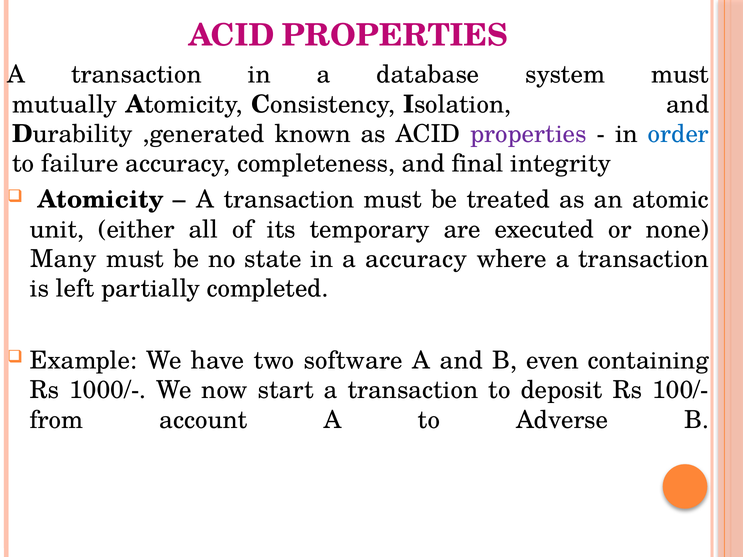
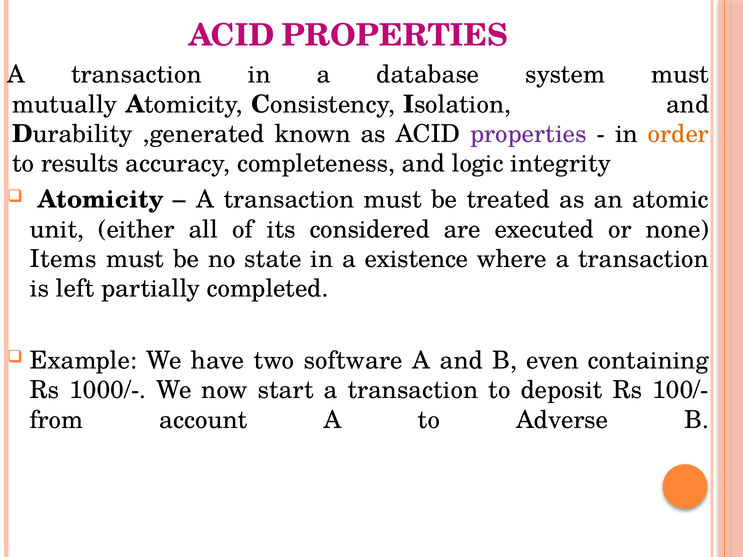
order colour: blue -> orange (678, 134)
failure: failure -> results (80, 164)
final: final -> logic (478, 164)
temporary: temporary -> considered (370, 229)
Many: Many -> Items (63, 259)
a accuracy: accuracy -> existence (416, 259)
